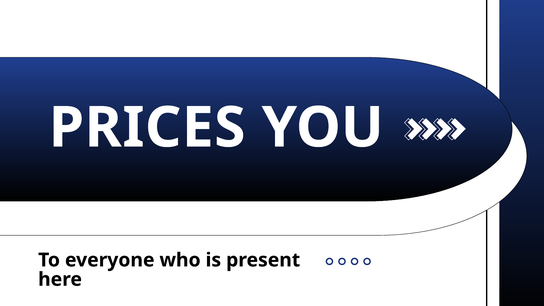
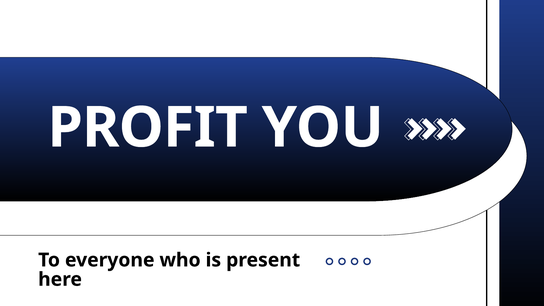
PRICES: PRICES -> PROFIT (148, 128)
